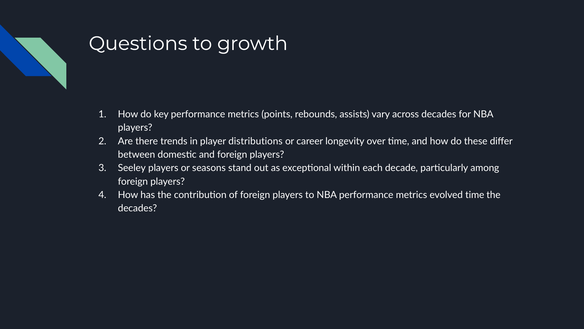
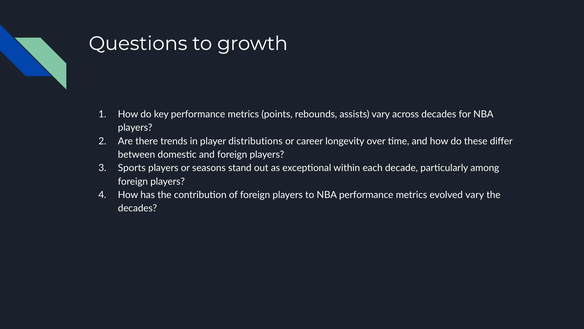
Seeley: Seeley -> Sports (132, 168)
evolved time: time -> vary (475, 195)
